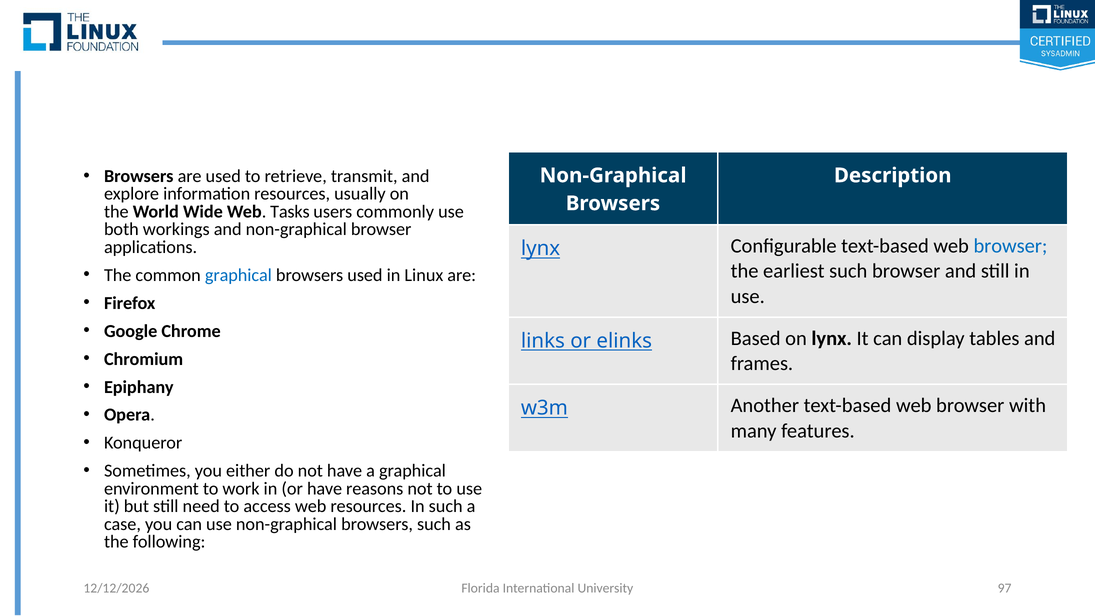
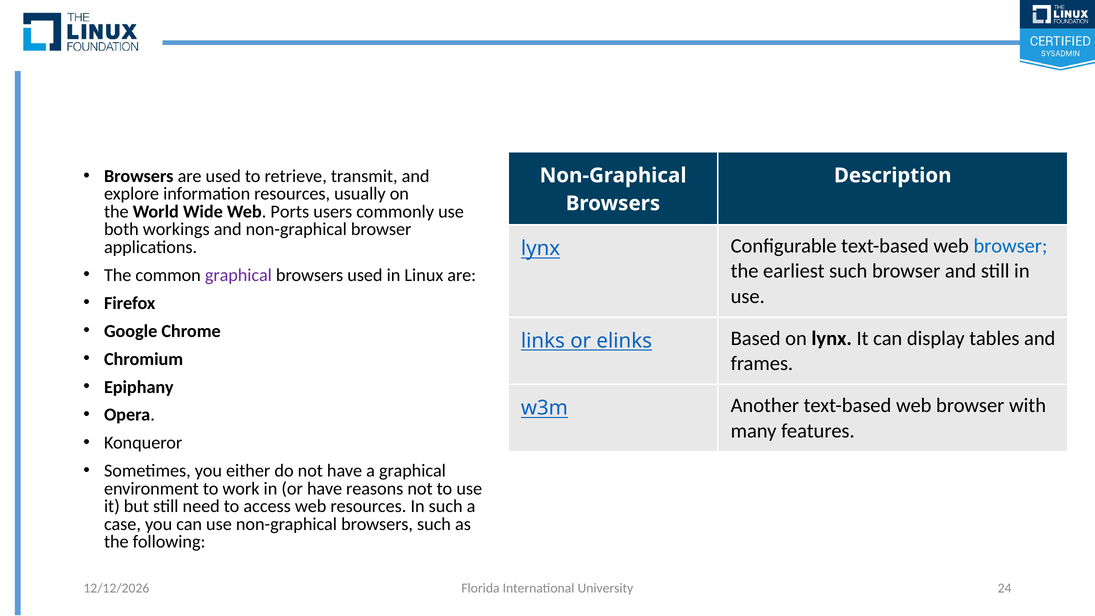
Tasks: Tasks -> Ports (290, 212)
graphical colour: blue -> purple (238, 275)
97: 97 -> 24 (1005, 588)
